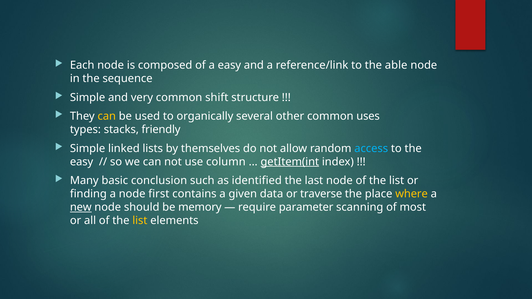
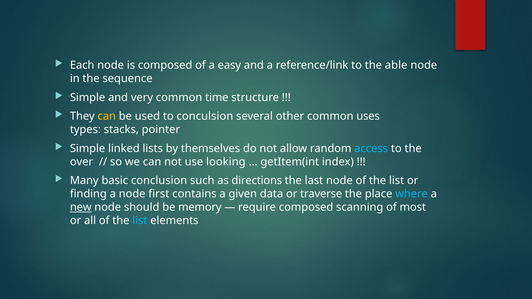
shift: shift -> time (217, 97)
organically: organically -> conculsion (205, 116)
friendly: friendly -> pointer (161, 130)
easy: easy -> over (82, 162)
column: column -> looking (226, 162)
getItem(int underline: present -> none (290, 162)
identified: identified -> directions (257, 181)
where colour: yellow -> light blue (412, 194)
require parameter: parameter -> composed (306, 207)
list colour: yellow -> light blue (140, 221)
